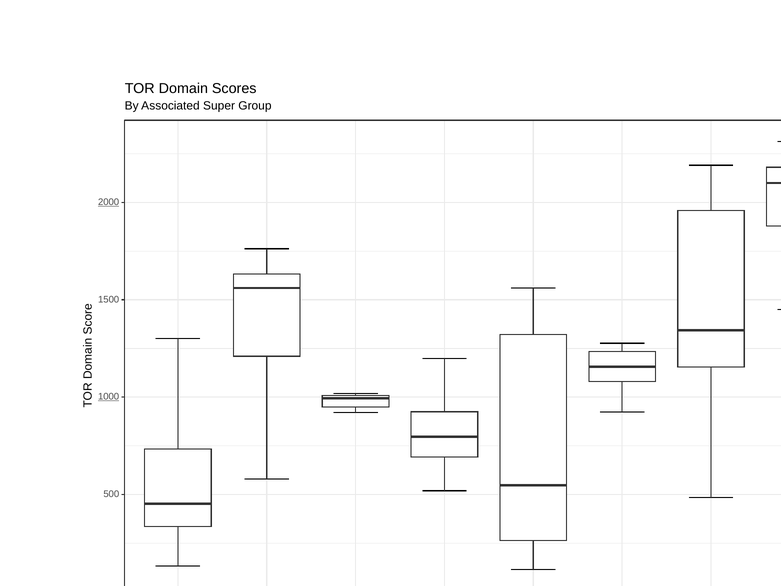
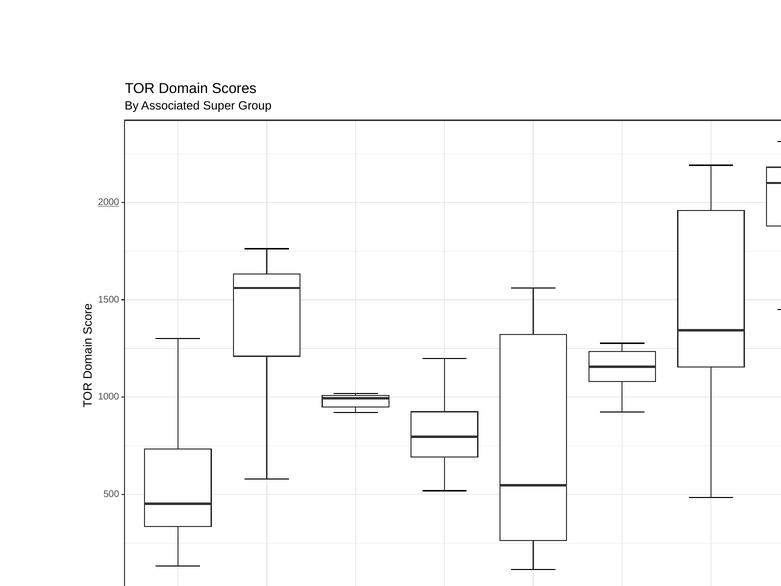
1000 underline: present -> none (109, 397)
